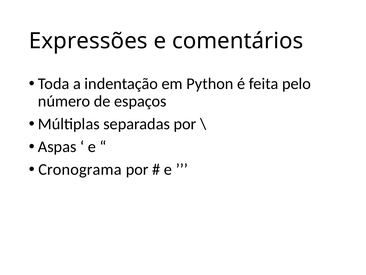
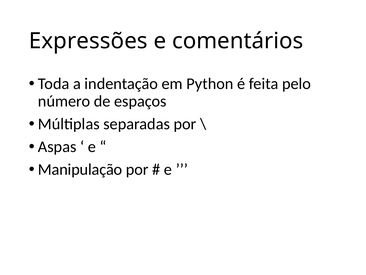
Cronograma: Cronograma -> Manipulação (80, 169)
